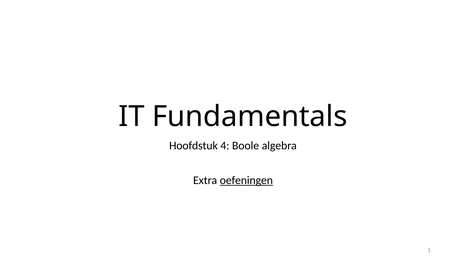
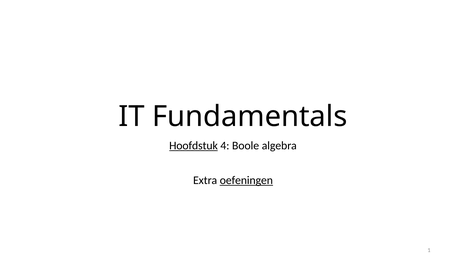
Hoofdstuk underline: none -> present (194, 146)
